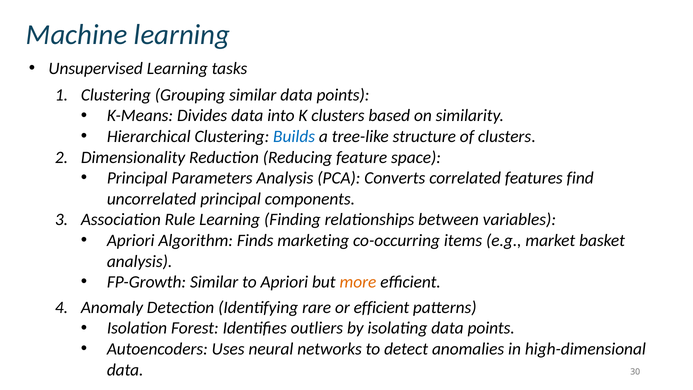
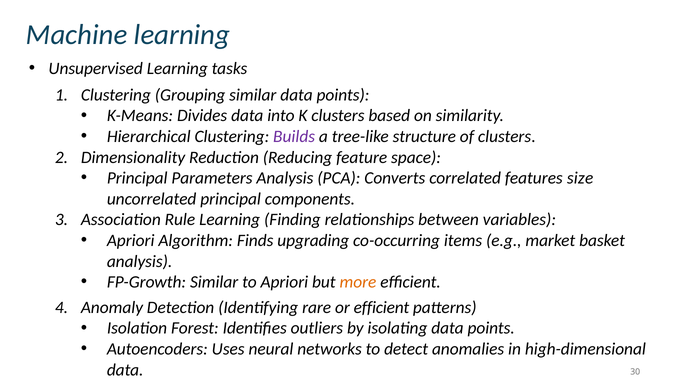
Builds colour: blue -> purple (294, 136)
find: find -> size (580, 178)
marketing: marketing -> upgrading (313, 240)
